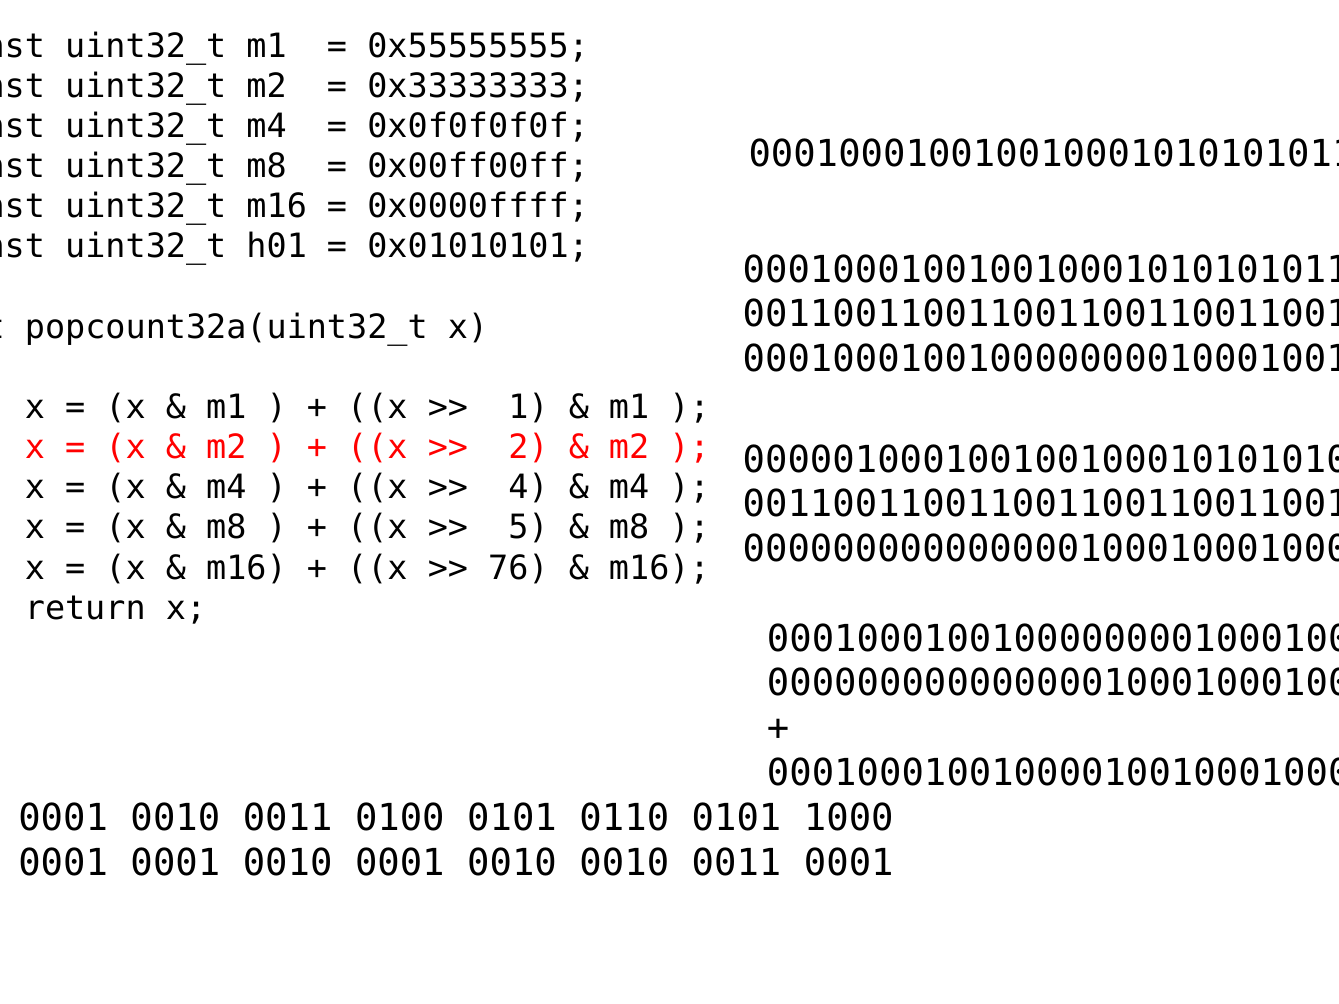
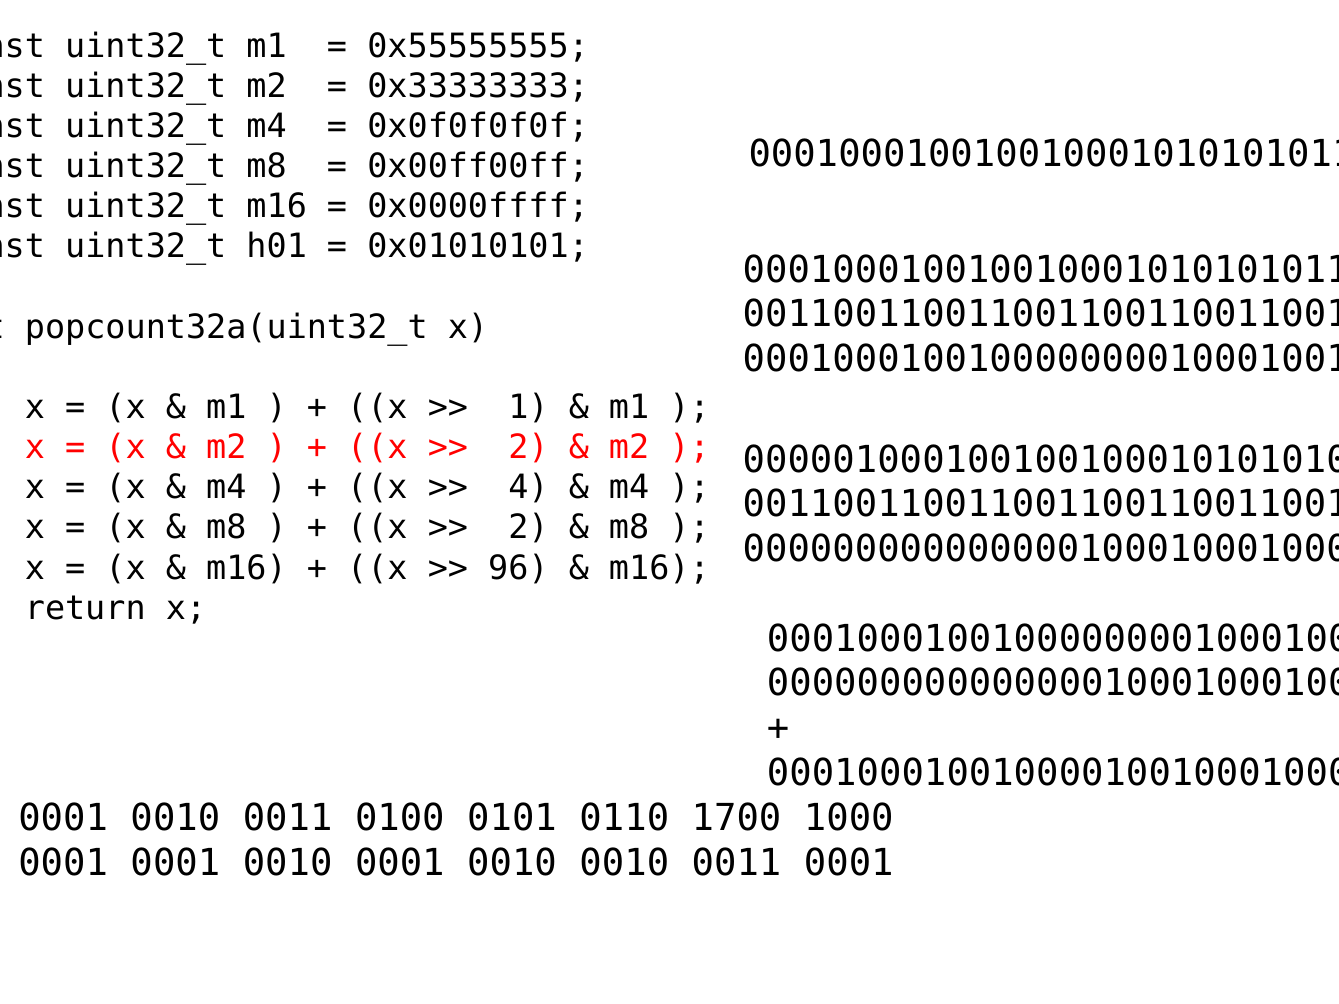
5: 5 -> 2 (528, 528)
76: 76 -> 96 (518, 568)
0110 0101: 0101 -> 1700 (737, 818)
